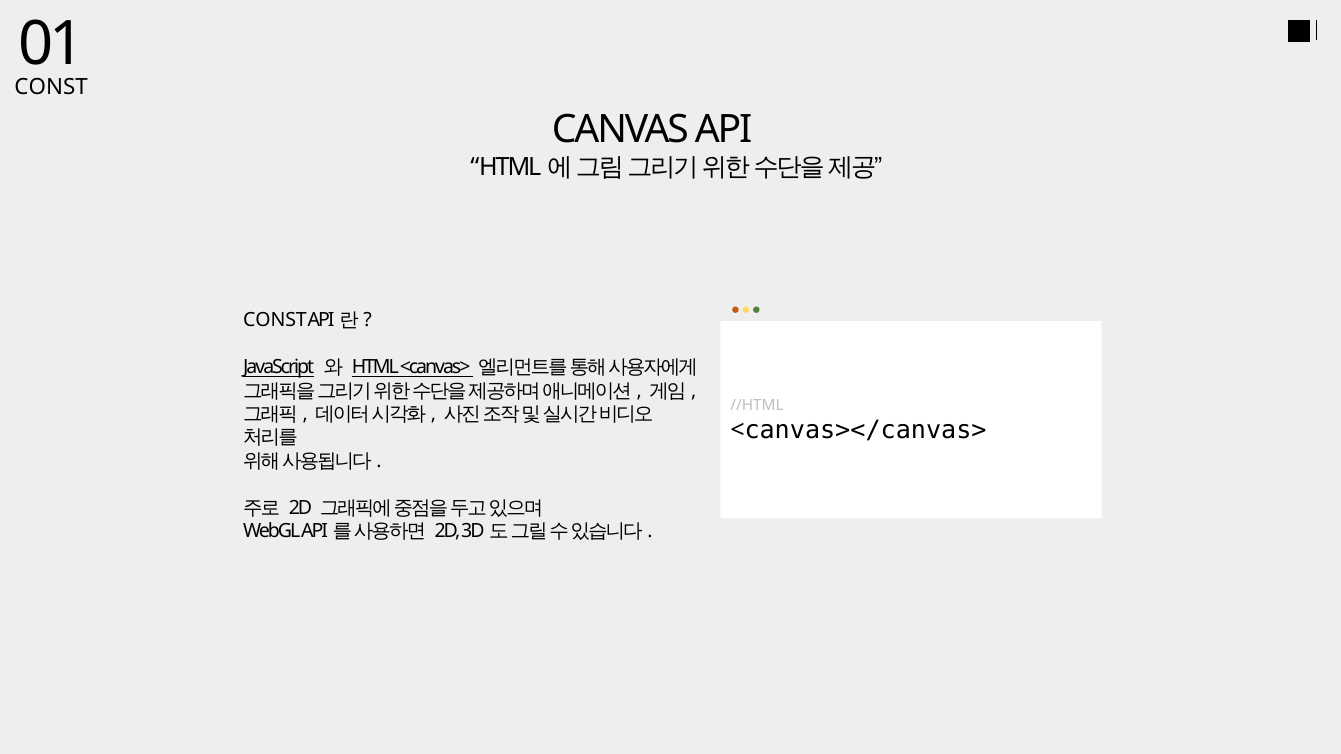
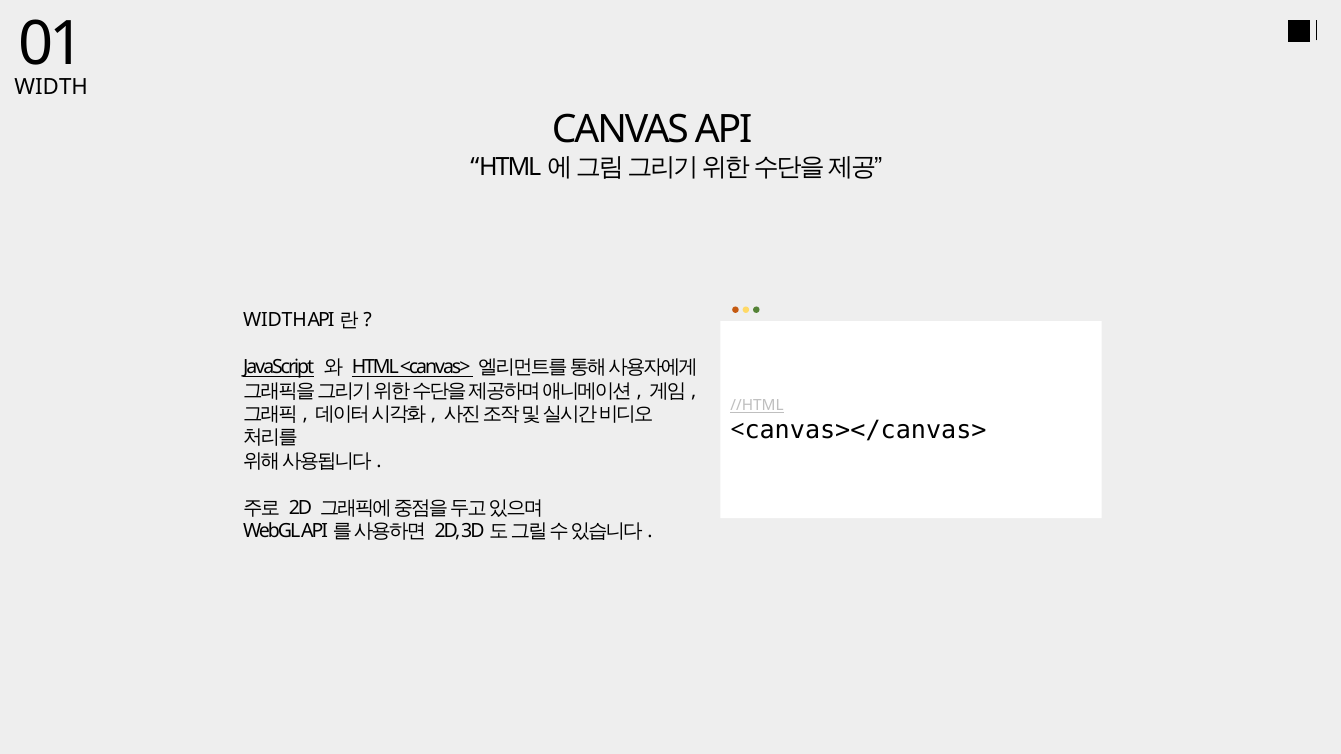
CONST: CONST -> WIDTH (51, 88)
CONST: CONST -> WIDTH (275, 320)
//HTML underline: none -> present (757, 406)
